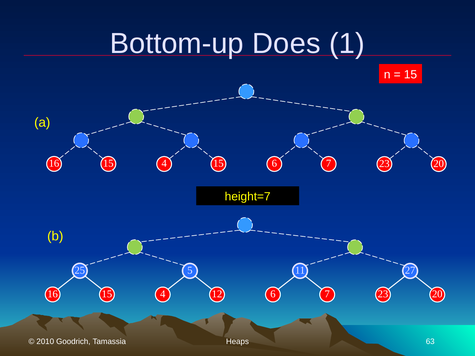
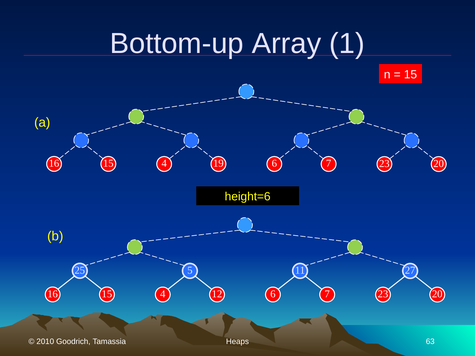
Does: Does -> Array (287, 44)
16 15: 15 -> 19 (218, 164)
height=7: height=7 -> height=6 (248, 197)
